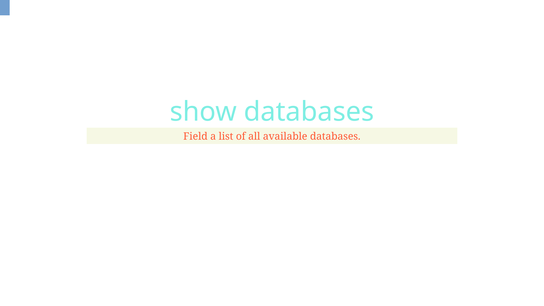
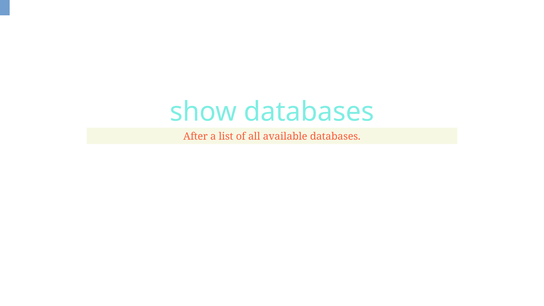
Field: Field -> After (196, 137)
